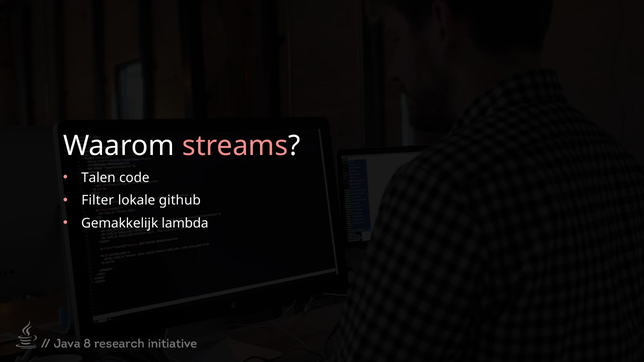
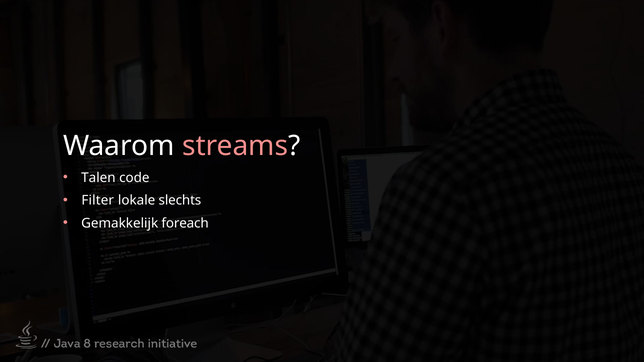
github: github -> slechts (180, 201)
lambda: lambda -> foreach (185, 223)
